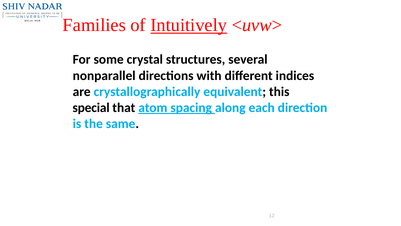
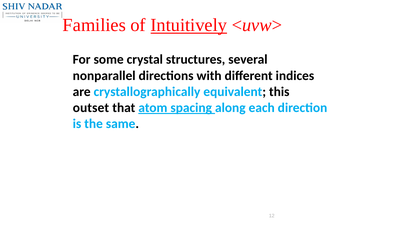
special: special -> outset (91, 108)
